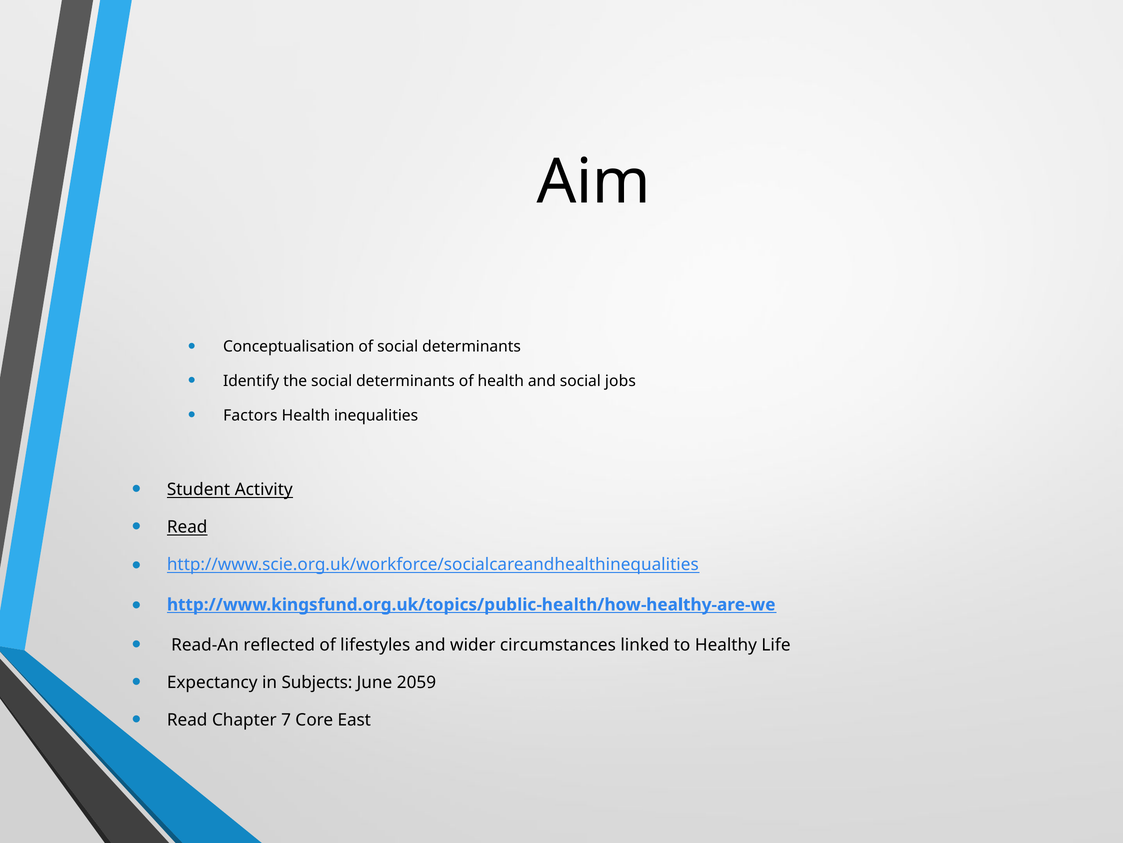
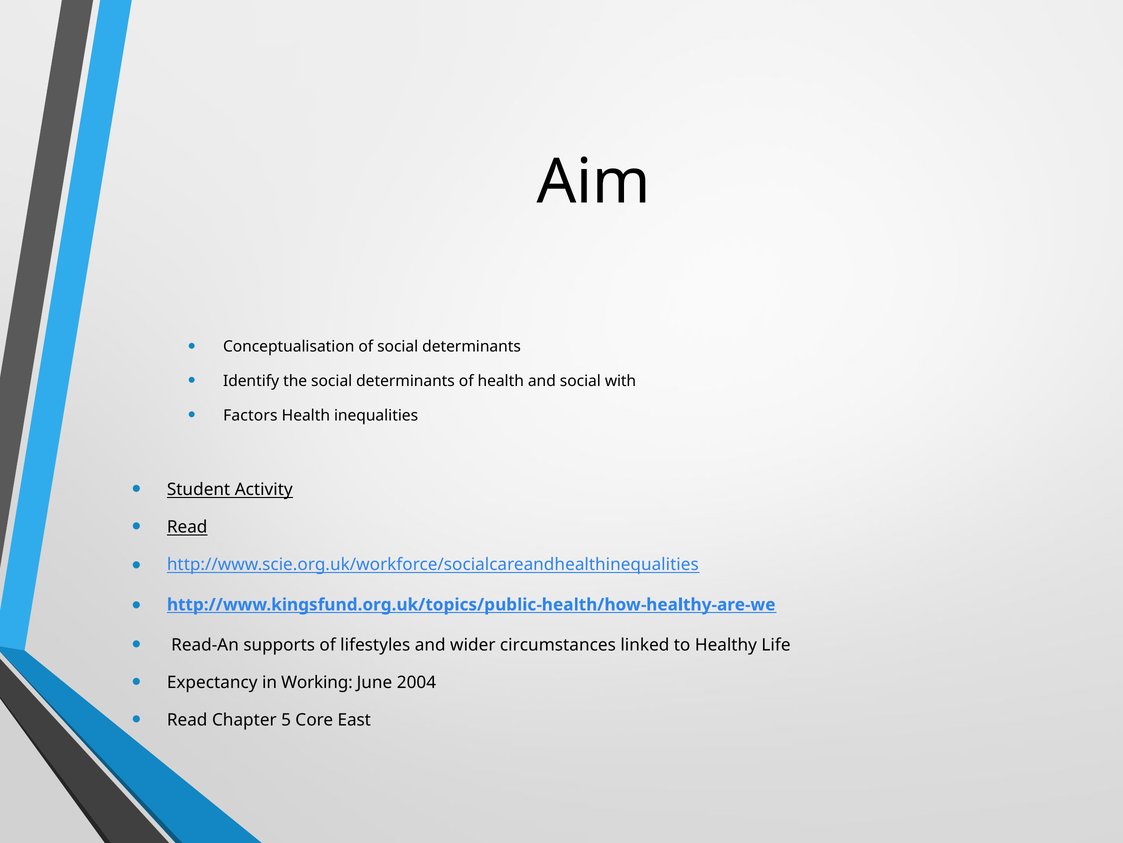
jobs: jobs -> with (621, 381)
reflected: reflected -> supports (279, 644)
Subjects: Subjects -> Working (317, 682)
2059: 2059 -> 2004 (416, 682)
7: 7 -> 5 (286, 719)
